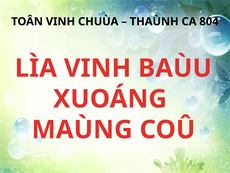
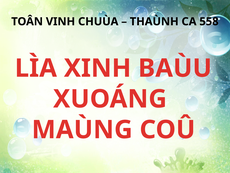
804: 804 -> 558 (209, 21)
LÌA VINH: VINH -> XINH (98, 68)
